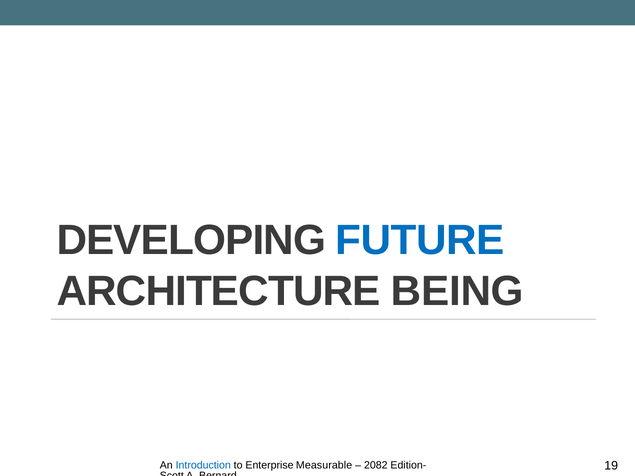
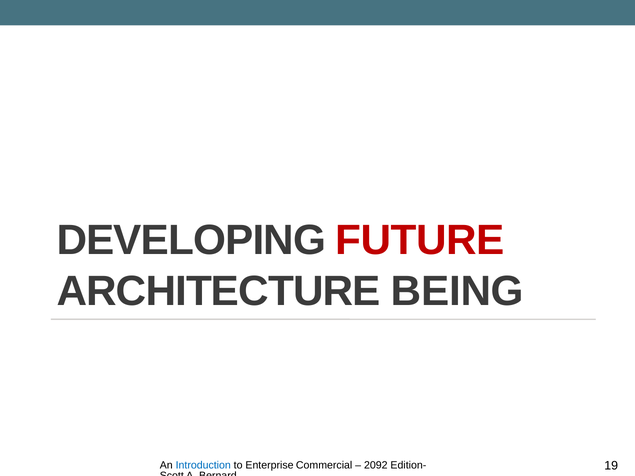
FUTURE colour: blue -> red (420, 240)
Measurable: Measurable -> Commercial (324, 466)
2082: 2082 -> 2092 (376, 466)
